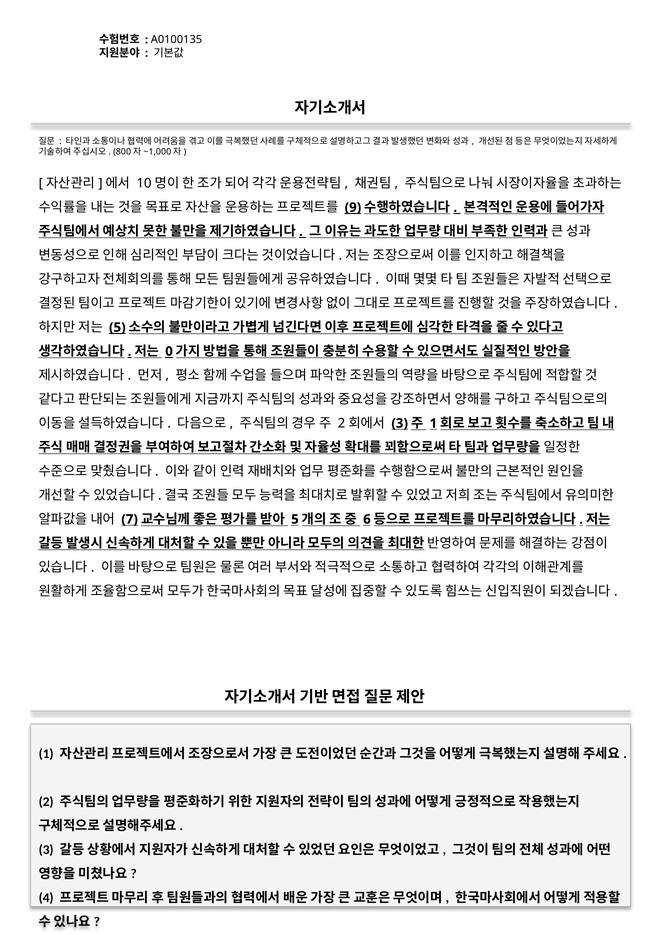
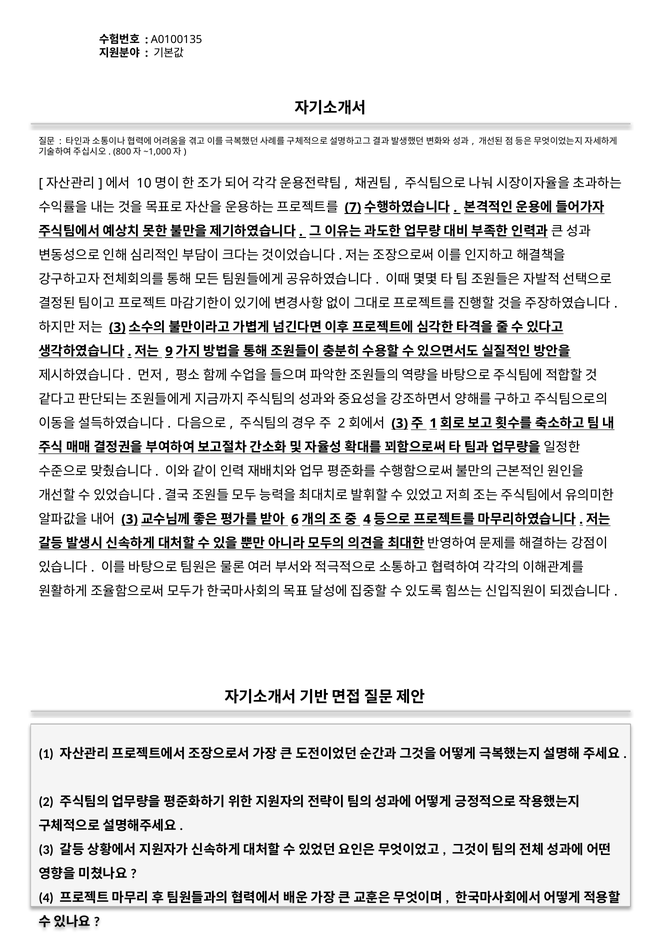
9: 9 -> 7 (353, 207)
5: 5 -> 3 (117, 327)
0: 0 -> 9 (169, 351)
7: 7 -> 3 (130, 519)
5: 5 -> 6 (295, 519)
6: 6 -> 4 (367, 519)
